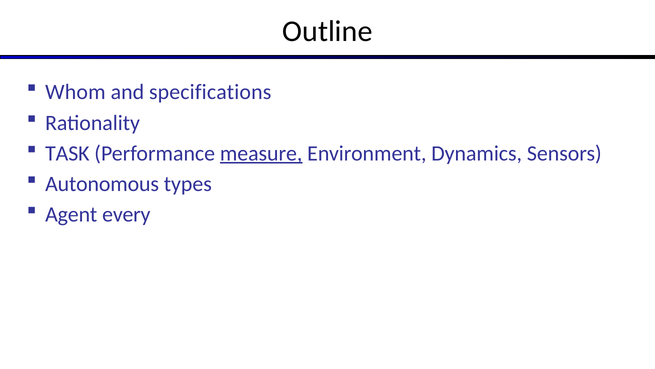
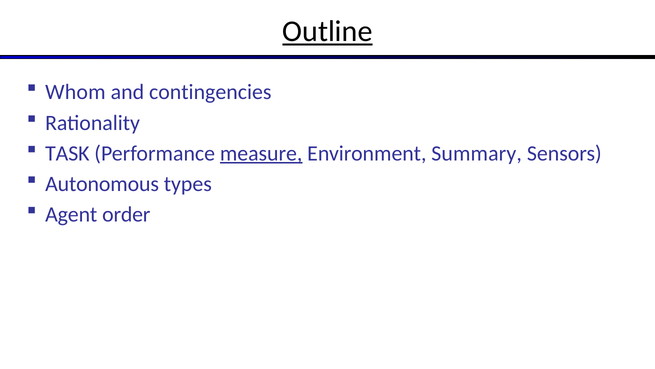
Outline underline: none -> present (327, 31)
specifications: specifications -> contingencies (210, 92)
Dynamics: Dynamics -> Summary (477, 153)
every: every -> order (126, 214)
